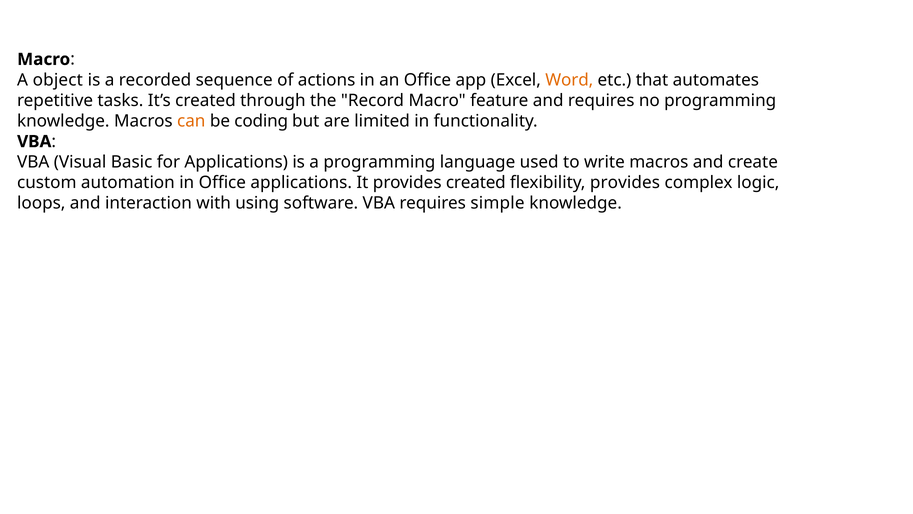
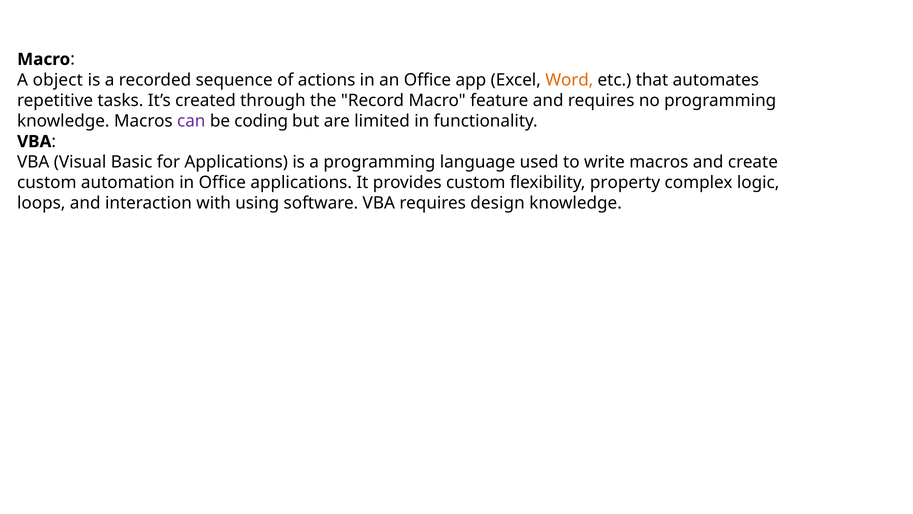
can colour: orange -> purple (191, 121)
provides created: created -> custom (476, 183)
flexibility provides: provides -> property (625, 183)
simple: simple -> design (498, 203)
